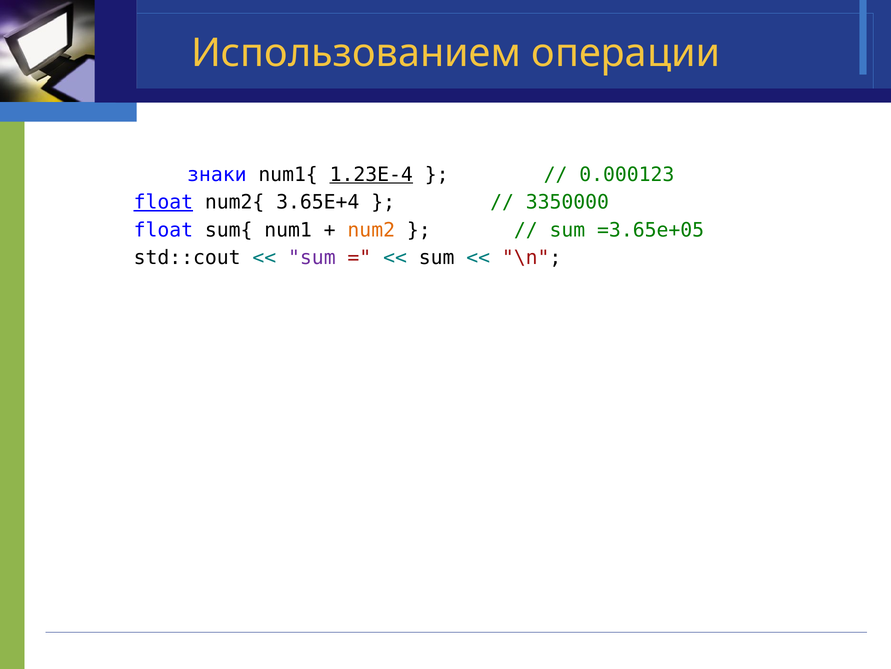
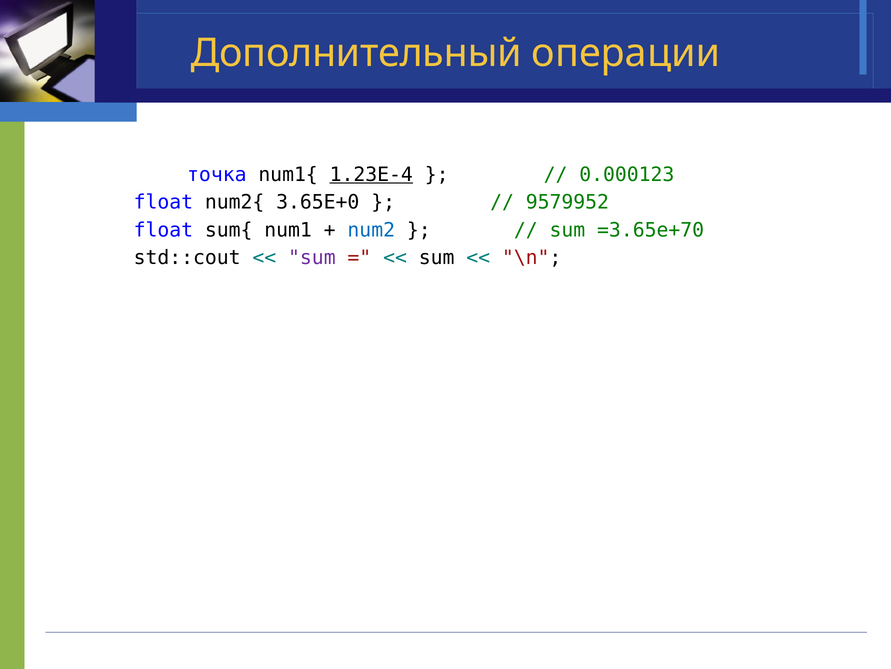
Использованием: Использованием -> Дополнительный (356, 53)
знаки: знаки -> точка (217, 174)
float underline: present -> none (163, 202)
3.65E+4: 3.65E+4 -> 3.65E+0 (318, 202)
3350000: 3350000 -> 9579952 (567, 202)
num2 colour: orange -> blue (371, 230)
=3.65e+05: =3.65e+05 -> =3.65e+70 (651, 230)
